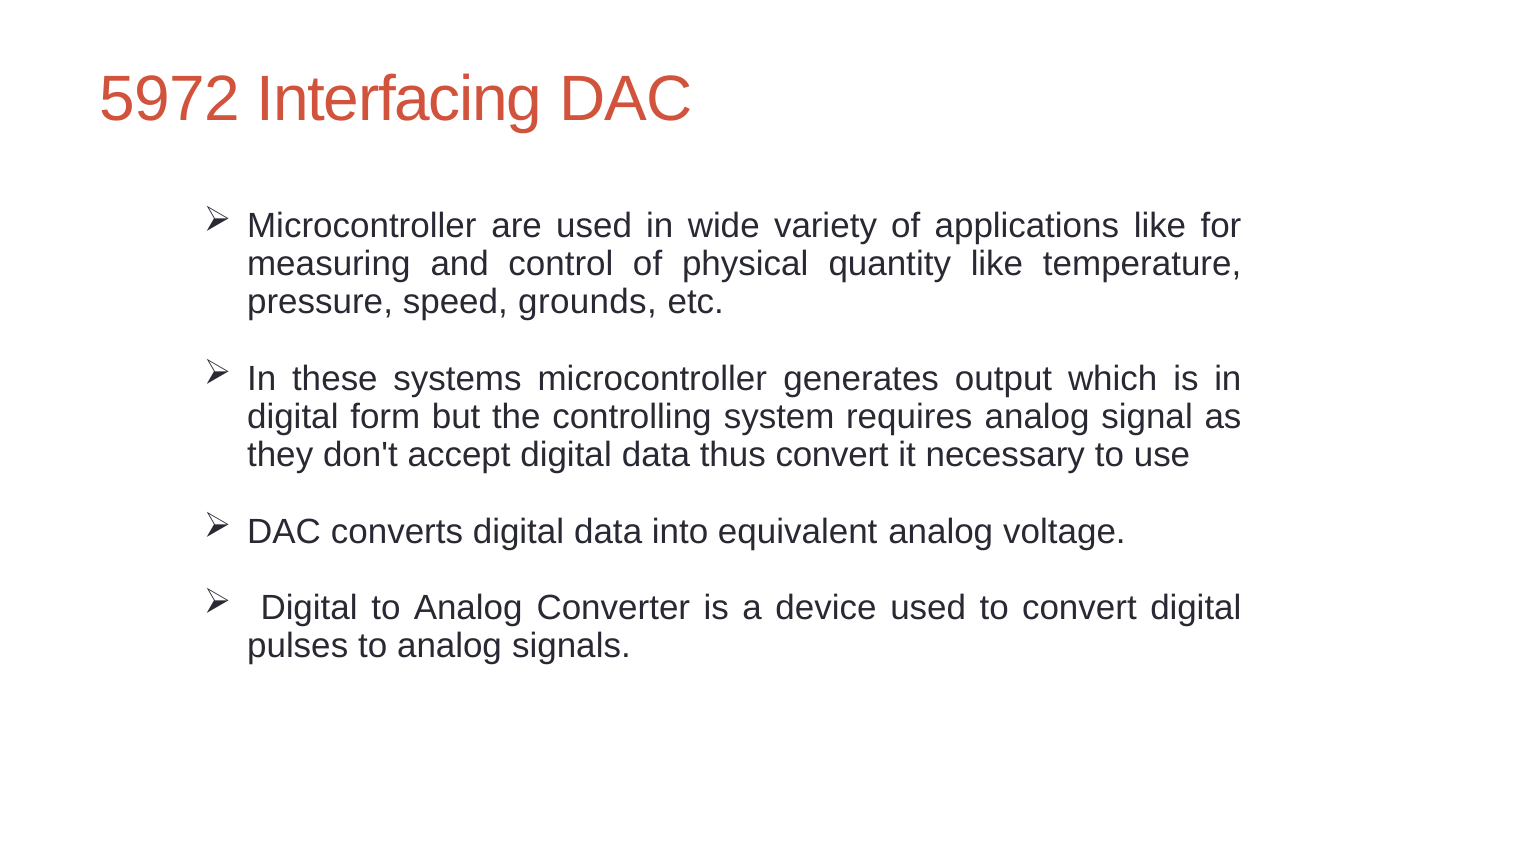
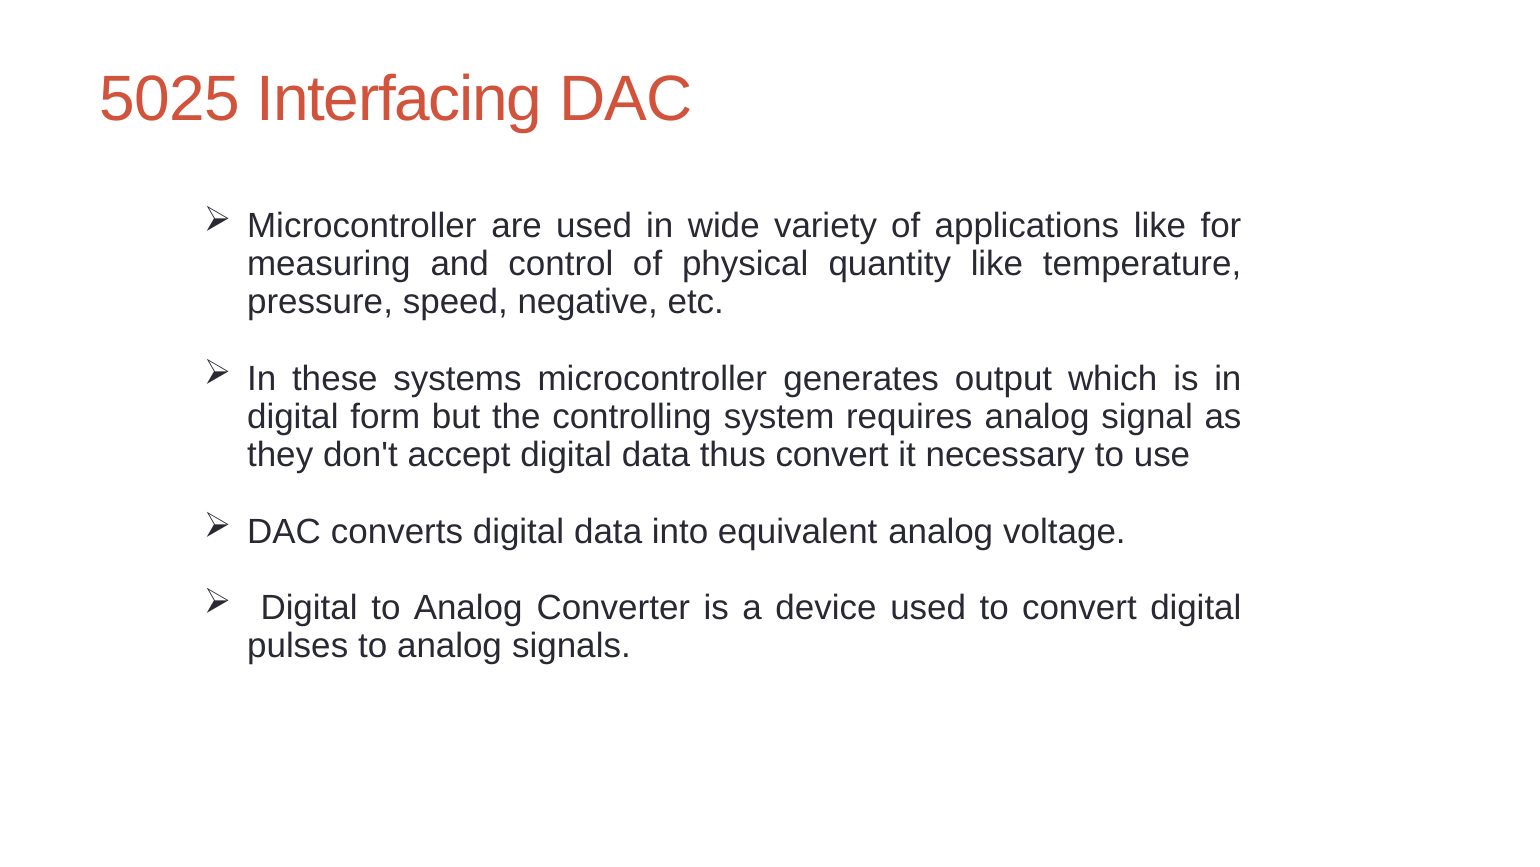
5972: 5972 -> 5025 (170, 99)
grounds: grounds -> negative (588, 302)
